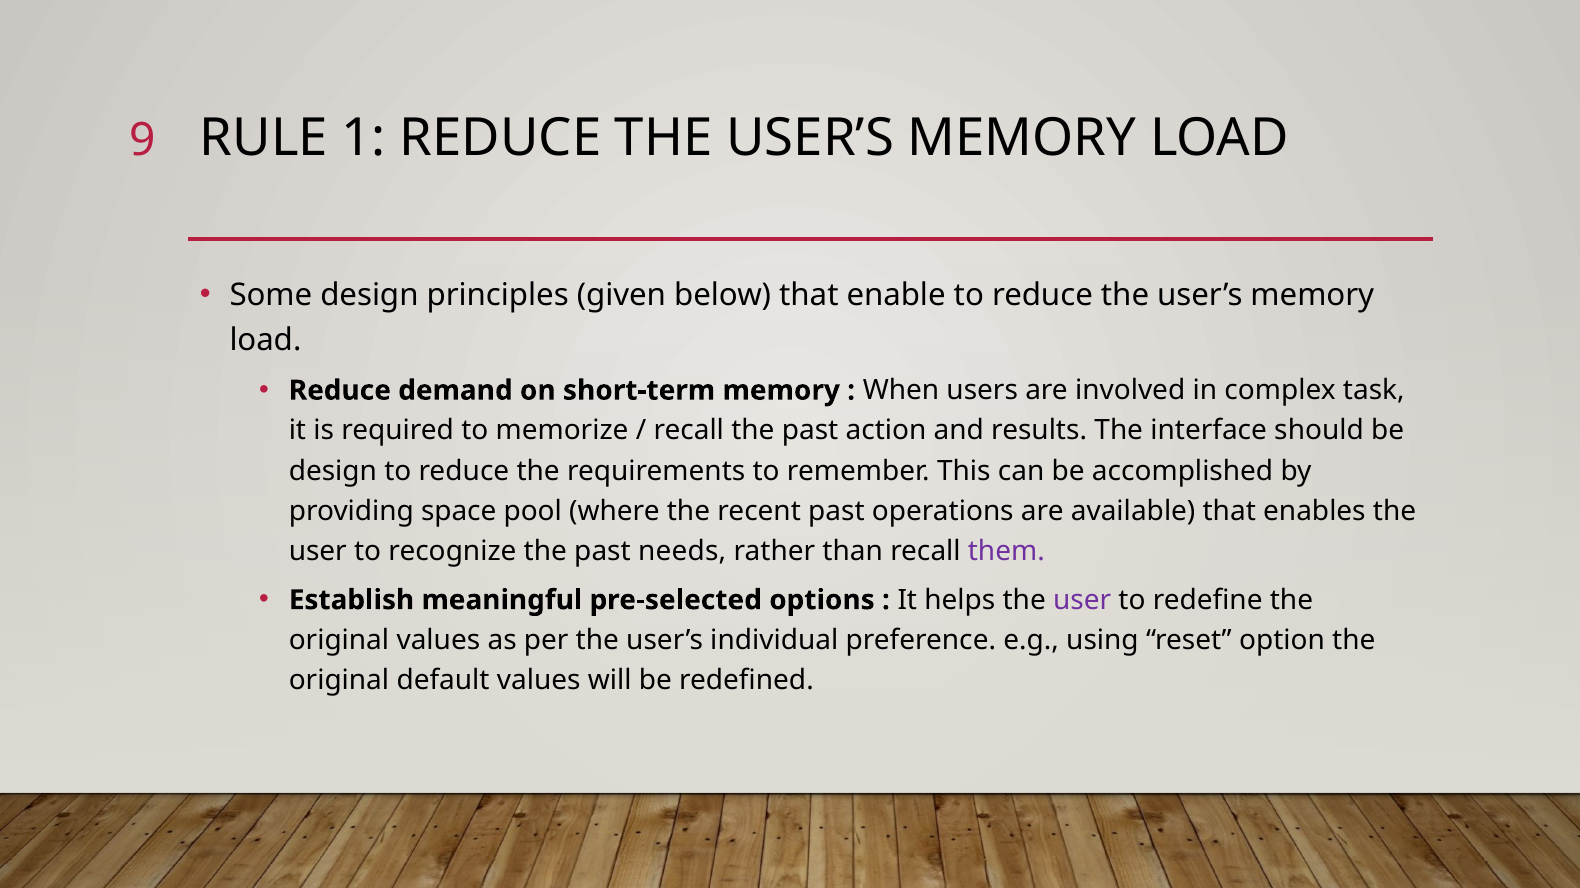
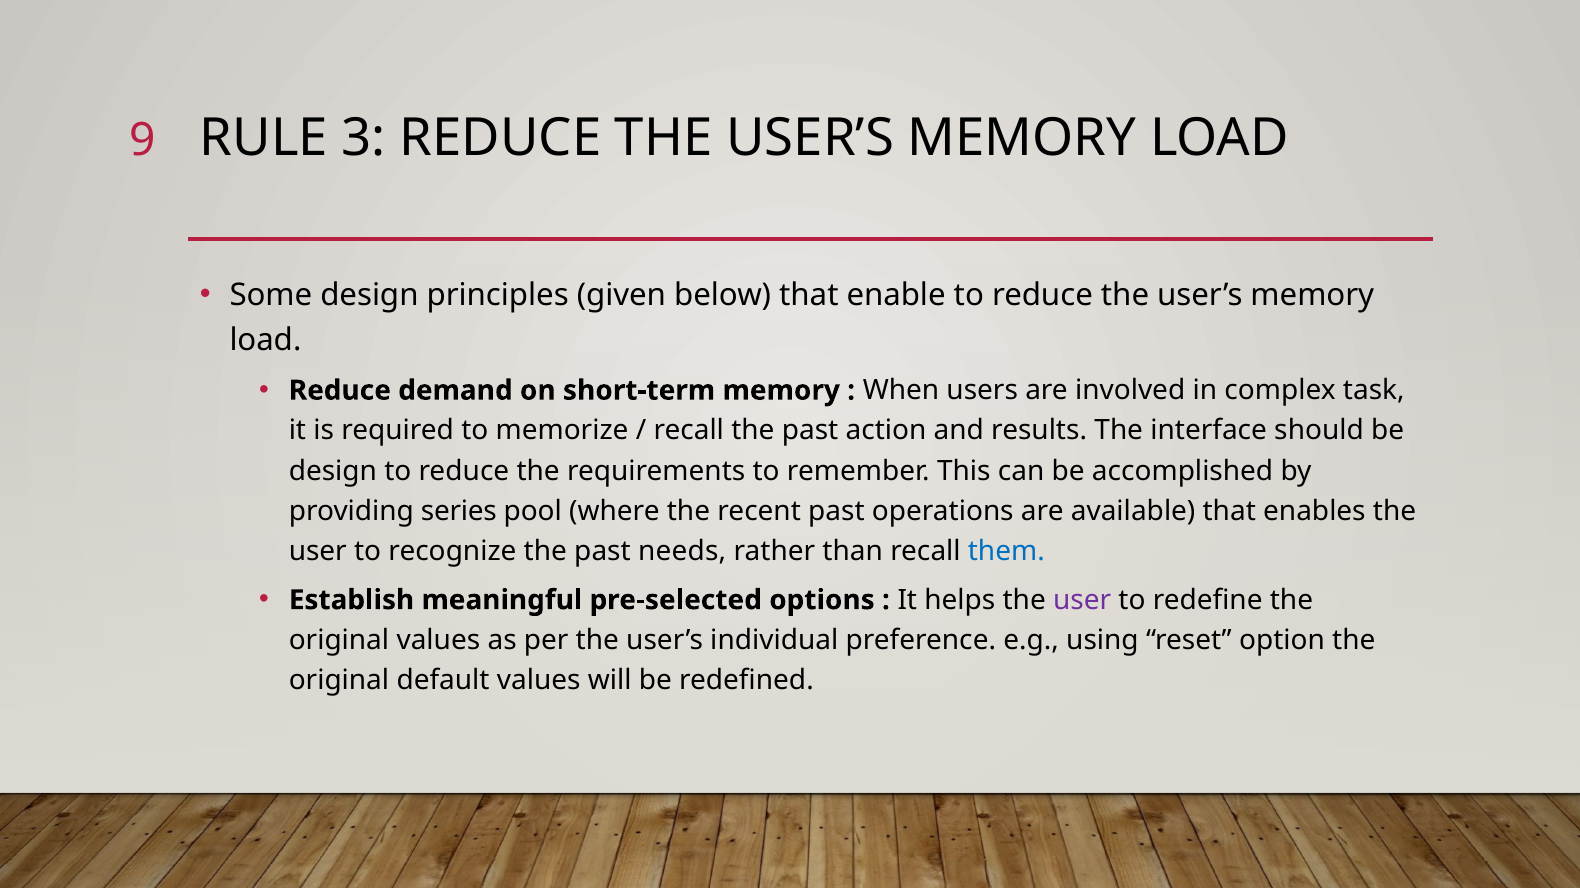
1: 1 -> 3 (364, 138)
space: space -> series (459, 512)
them colour: purple -> blue (1006, 552)
